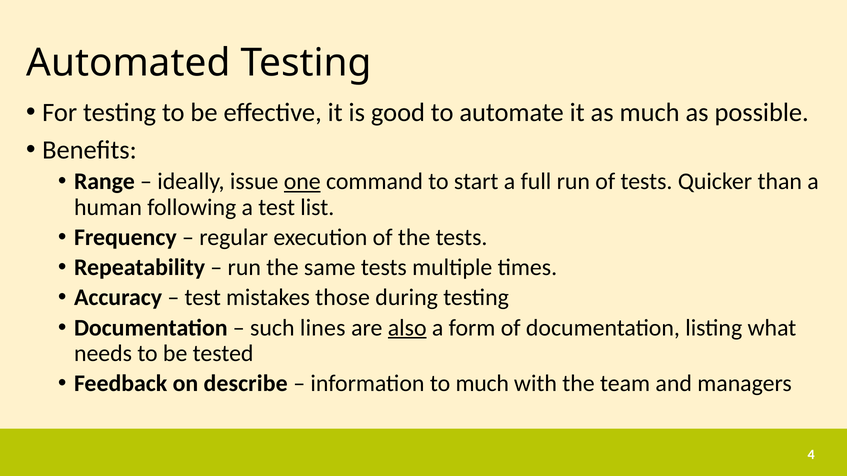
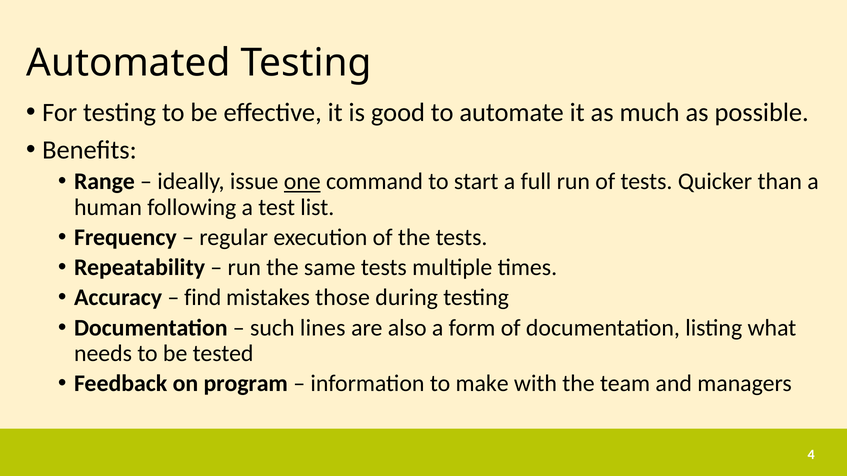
test: test -> find (203, 298)
also underline: present -> none (407, 328)
describe: describe -> program (246, 384)
to much: much -> make (482, 384)
